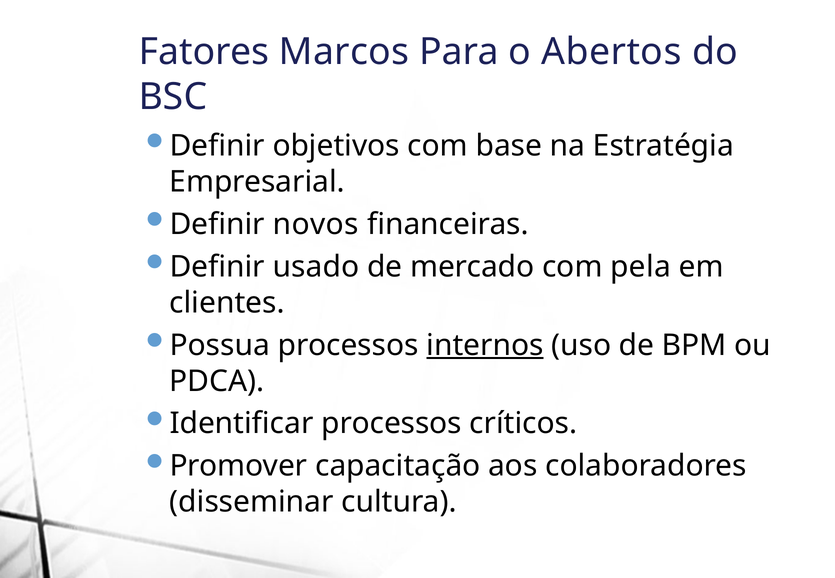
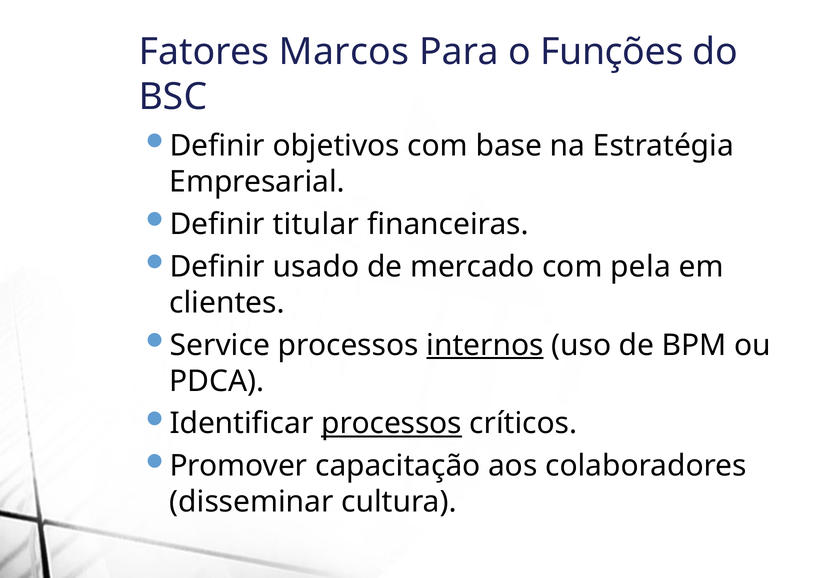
Abertos: Abertos -> Funções (612, 52)
novos: novos -> titular (316, 224)
Possua: Possua -> Service (220, 345)
processos underline: none -> present (392, 424)
